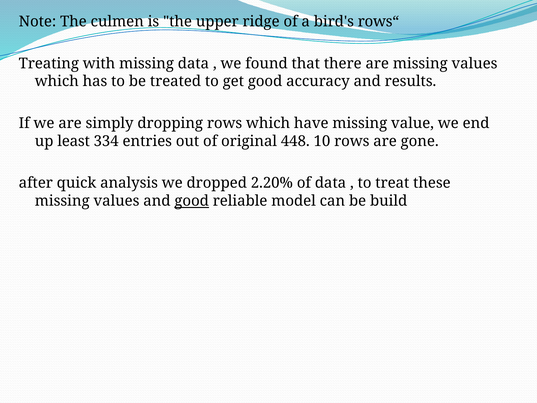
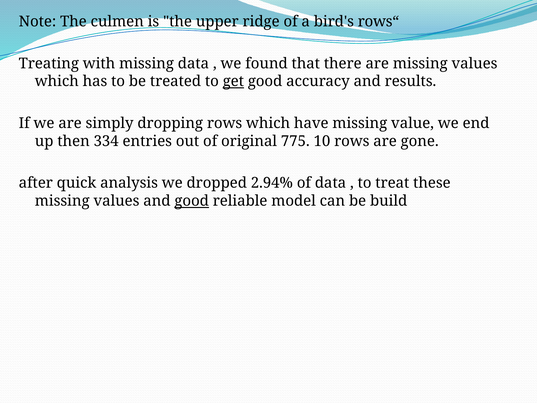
get underline: none -> present (233, 81)
least: least -> then (74, 141)
448: 448 -> 775 (295, 141)
2.20%: 2.20% -> 2.94% (272, 183)
